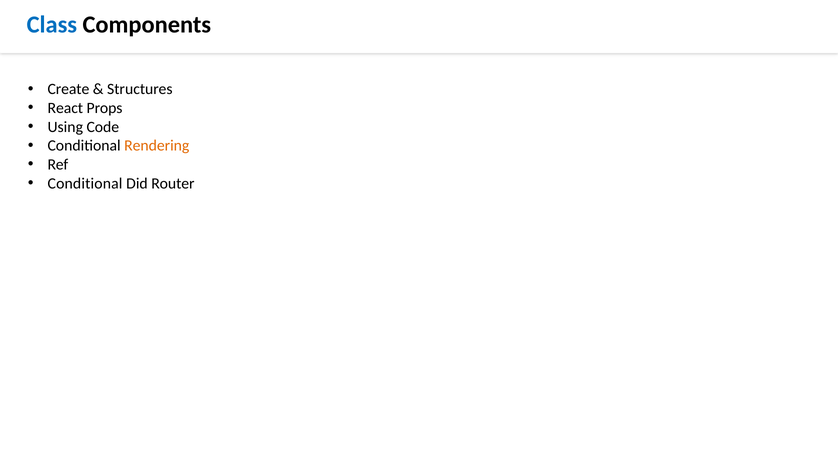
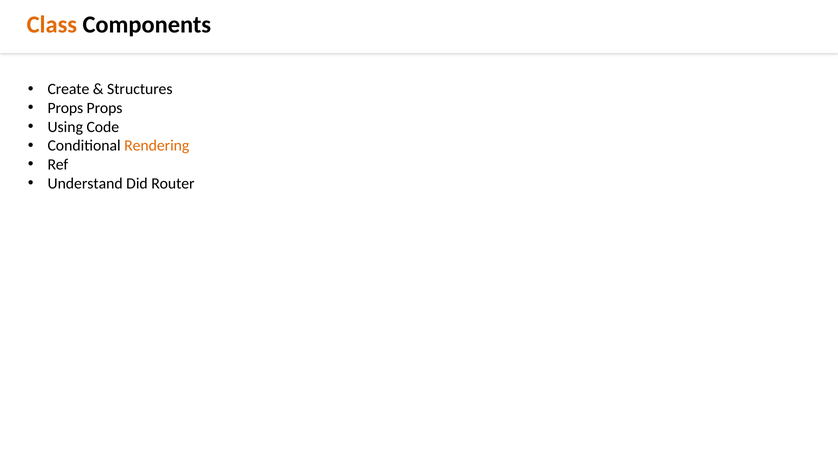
Class colour: blue -> orange (52, 25)
React: React -> Props (65, 108)
Conditional: Conditional -> Understand (85, 184)
